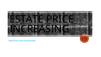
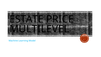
INCREASING: INCREASING -> MULTILEVEL (39, 29)
